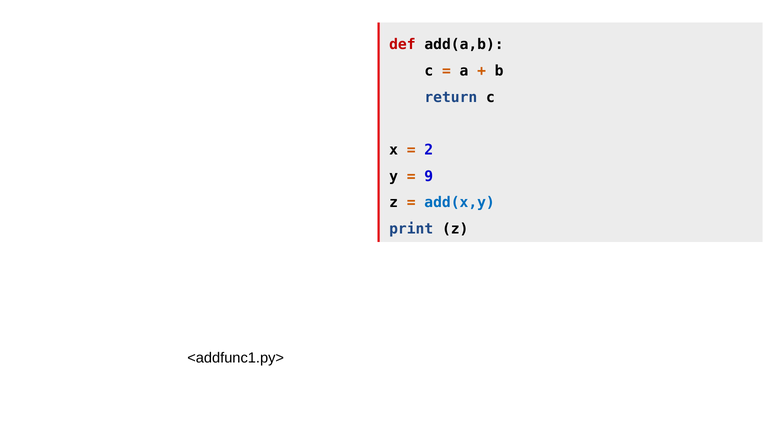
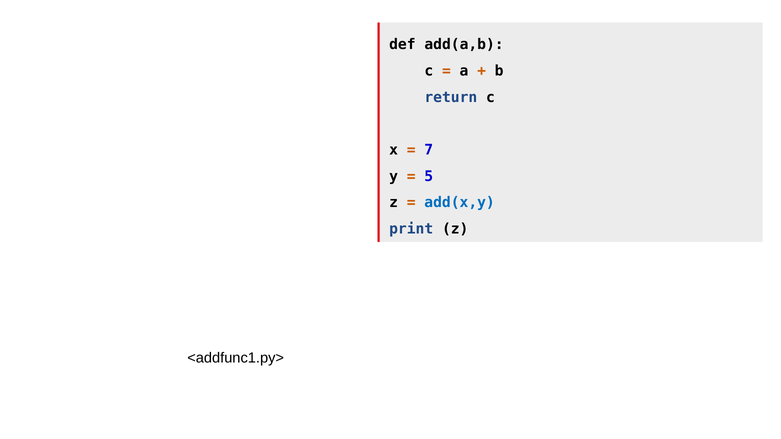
def colour: red -> black (402, 45)
2: 2 -> 7 (429, 150)
9: 9 -> 5 (429, 176)
